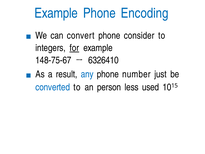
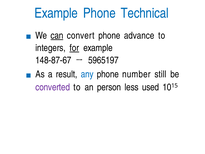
Encoding: Encoding -> Technical (145, 13)
can underline: none -> present (57, 36)
consider: consider -> advance (139, 36)
148-75-67: 148-75-67 -> 148-87-67 (53, 60)
6326410: 6326410 -> 5965197 (103, 60)
just: just -> still (160, 74)
converted colour: blue -> purple (53, 87)
